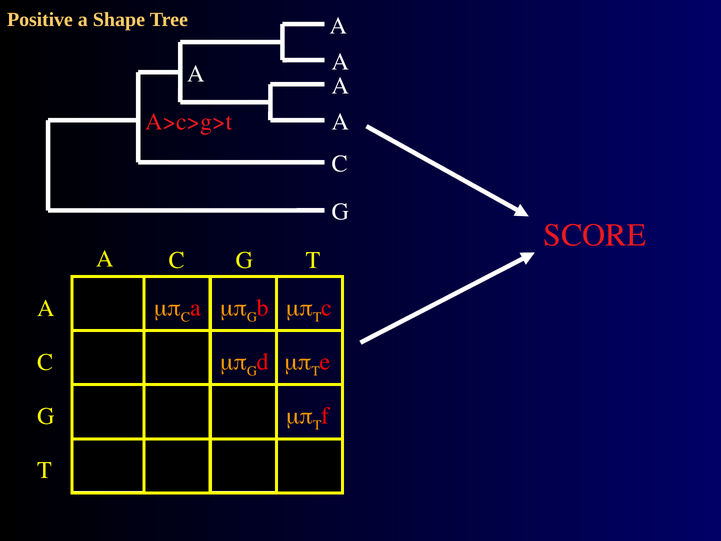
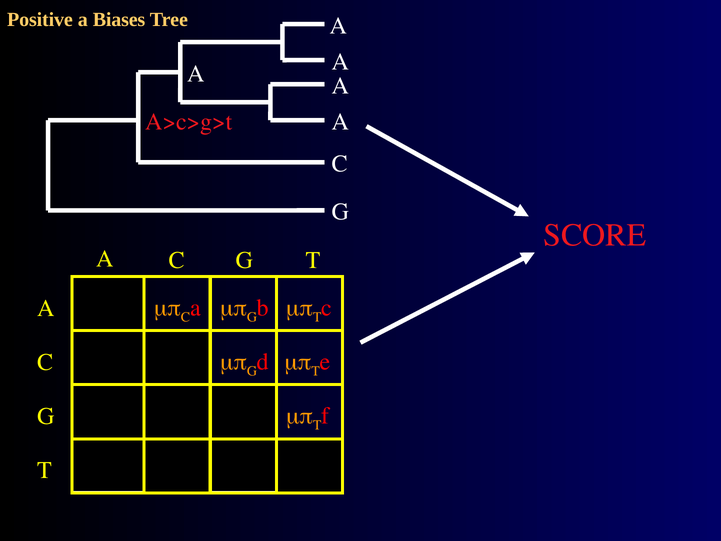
Shape: Shape -> Biases (119, 19)
